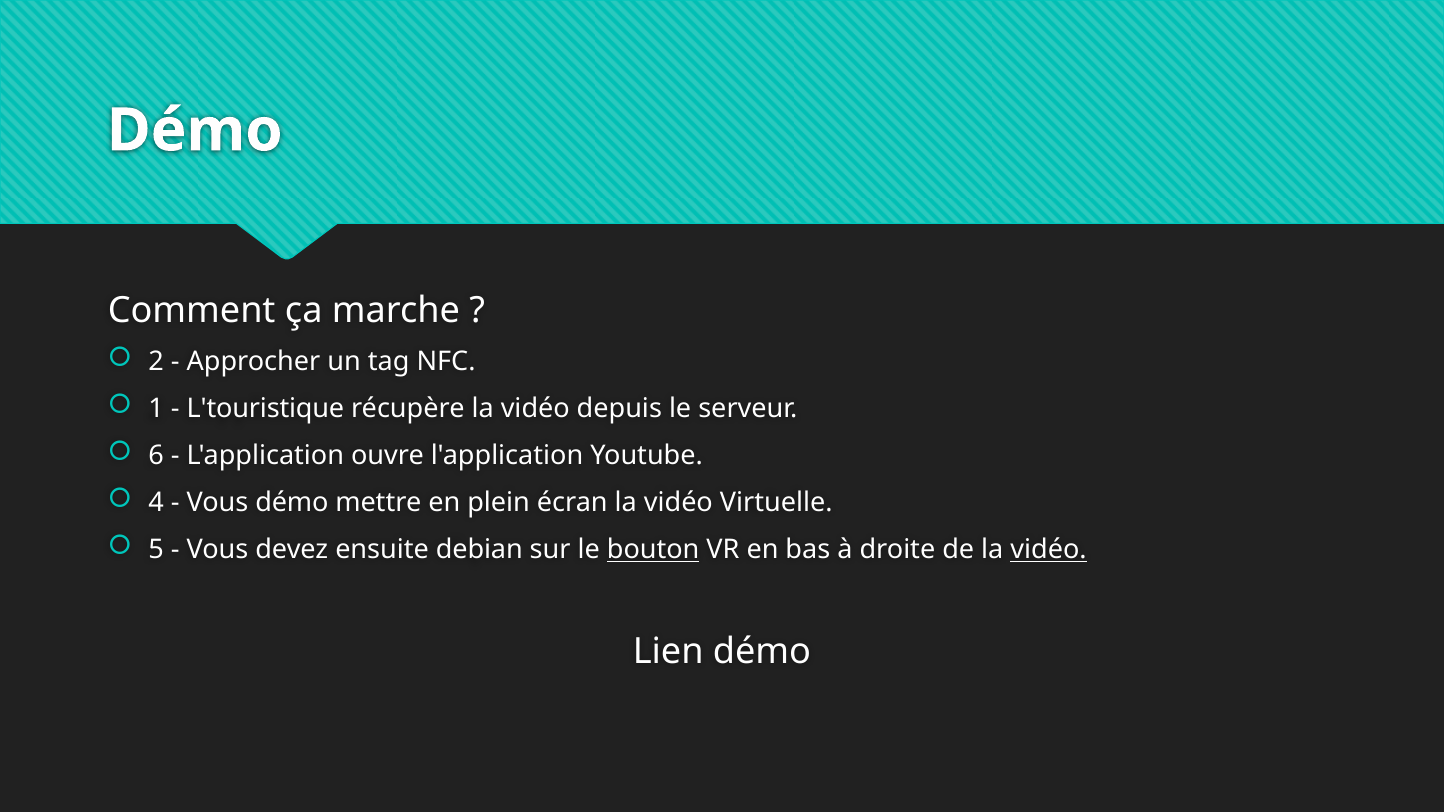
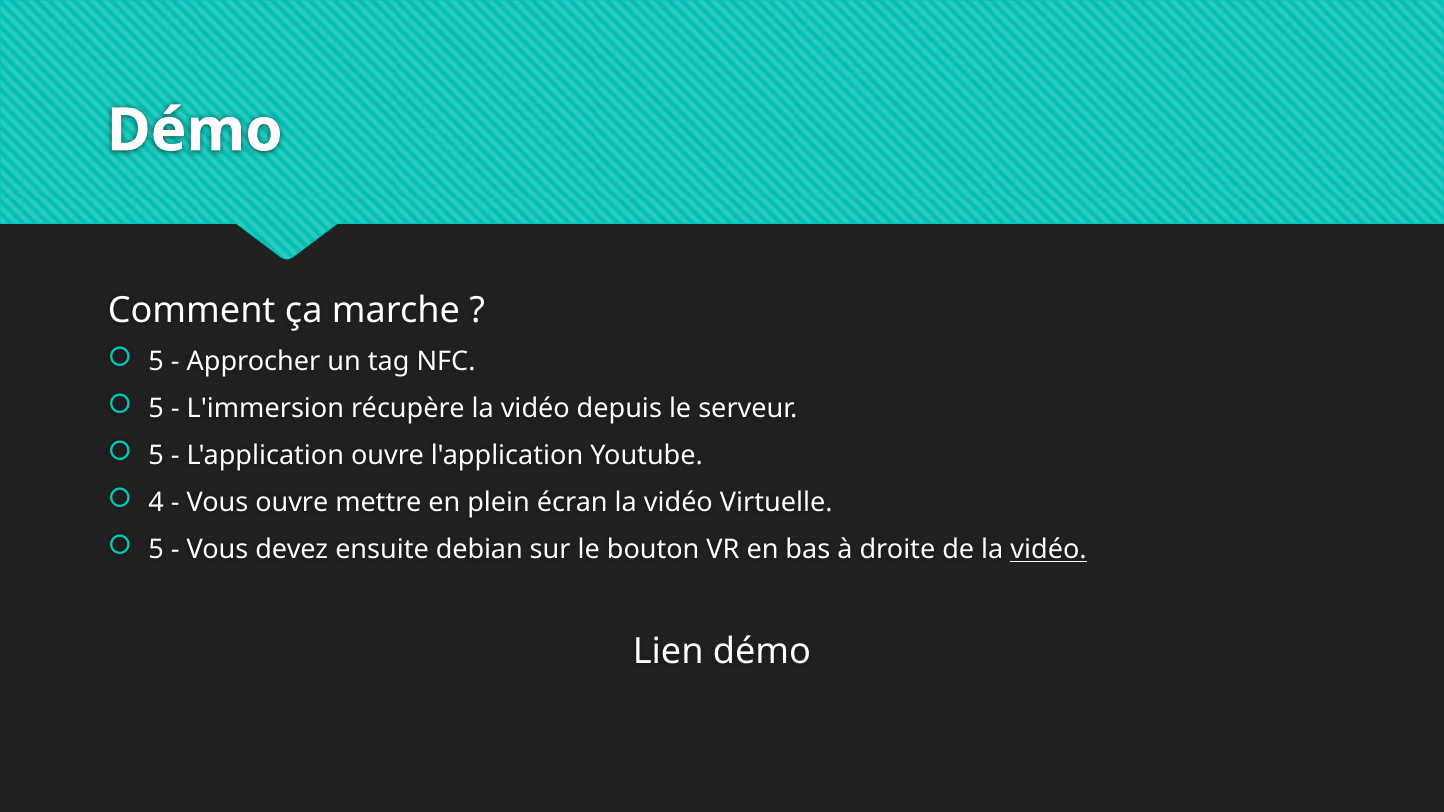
2: 2 -> 5 (156, 362)
1: 1 -> 5 (156, 409)
L'touristique: L'touristique -> L'immersion (265, 409)
6: 6 -> 5 (156, 456)
Vous démo: démo -> ouvre (292, 503)
bouton underline: present -> none (653, 550)
